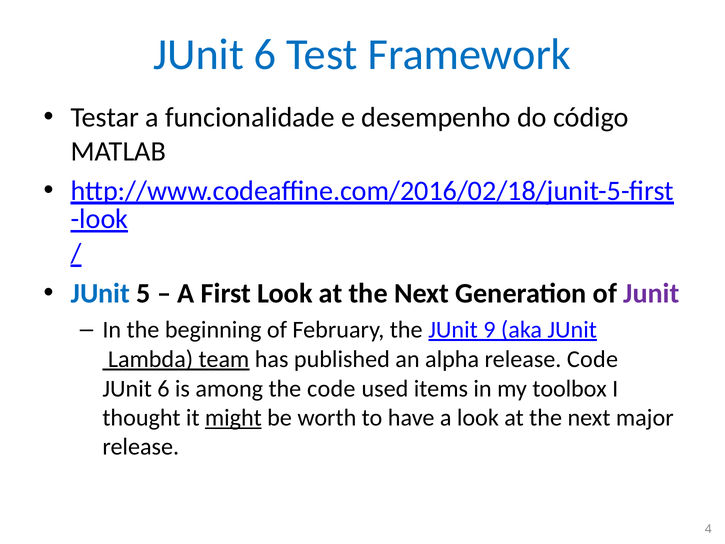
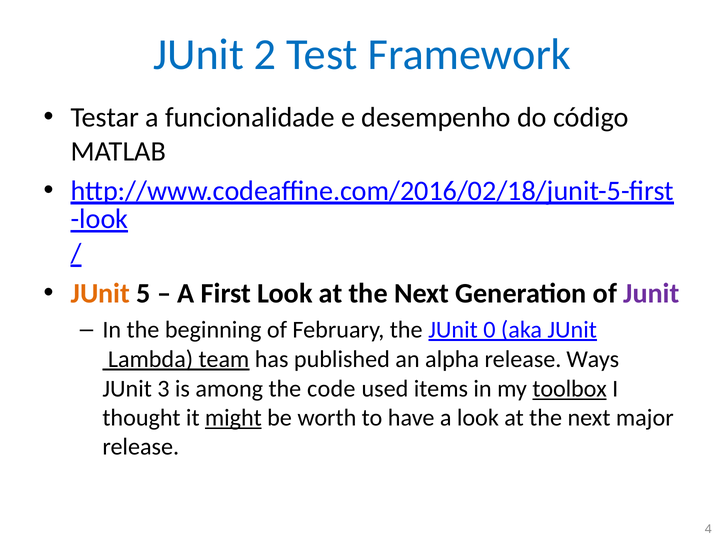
6: 6 -> 2 (265, 54)
JUnit colour: blue -> orange (100, 294)
9: 9 -> 0 (489, 329)
release Code: Code -> Ways (593, 359)
6: 6 -> 3 (163, 388)
toolbox underline: none -> present (570, 388)
